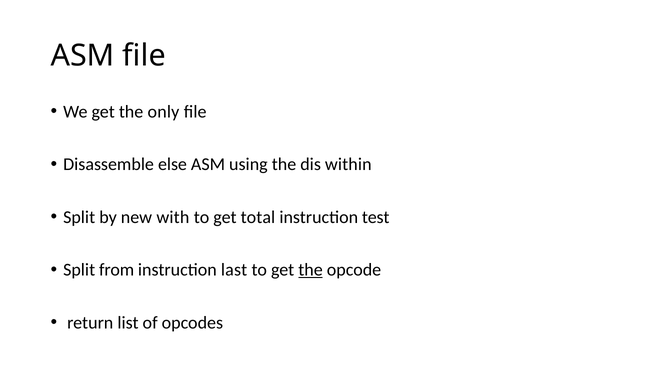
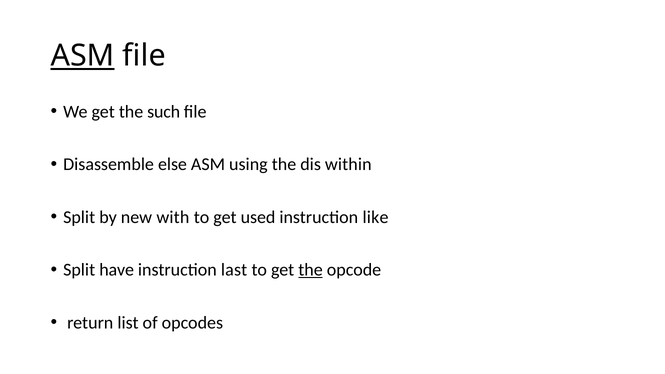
ASM underline: none -> present (83, 56)
only: only -> such (164, 112)
total: total -> used (258, 217)
test: test -> like (376, 217)
from: from -> have (117, 270)
